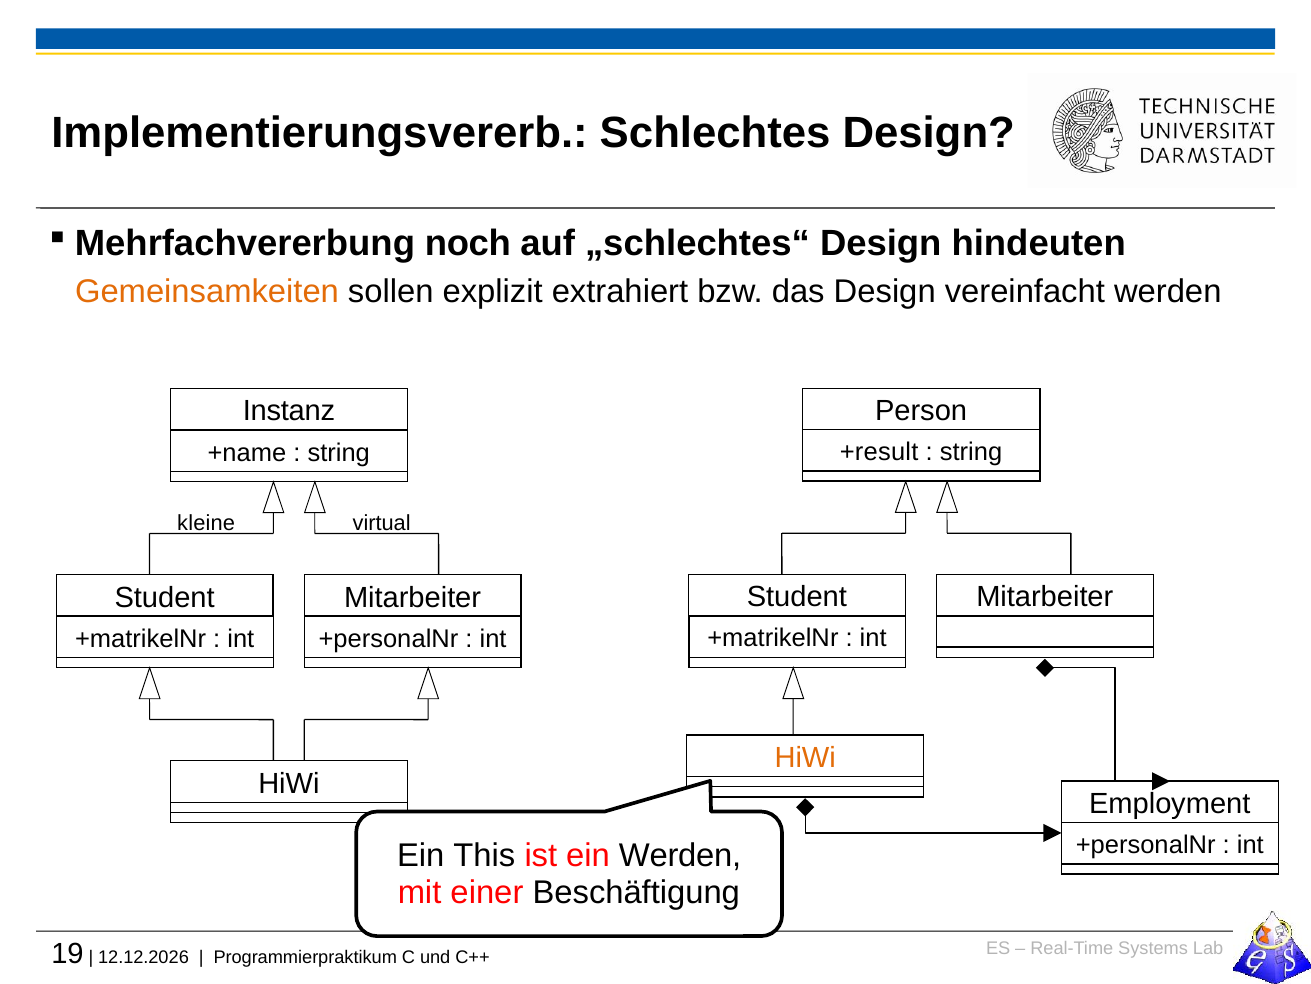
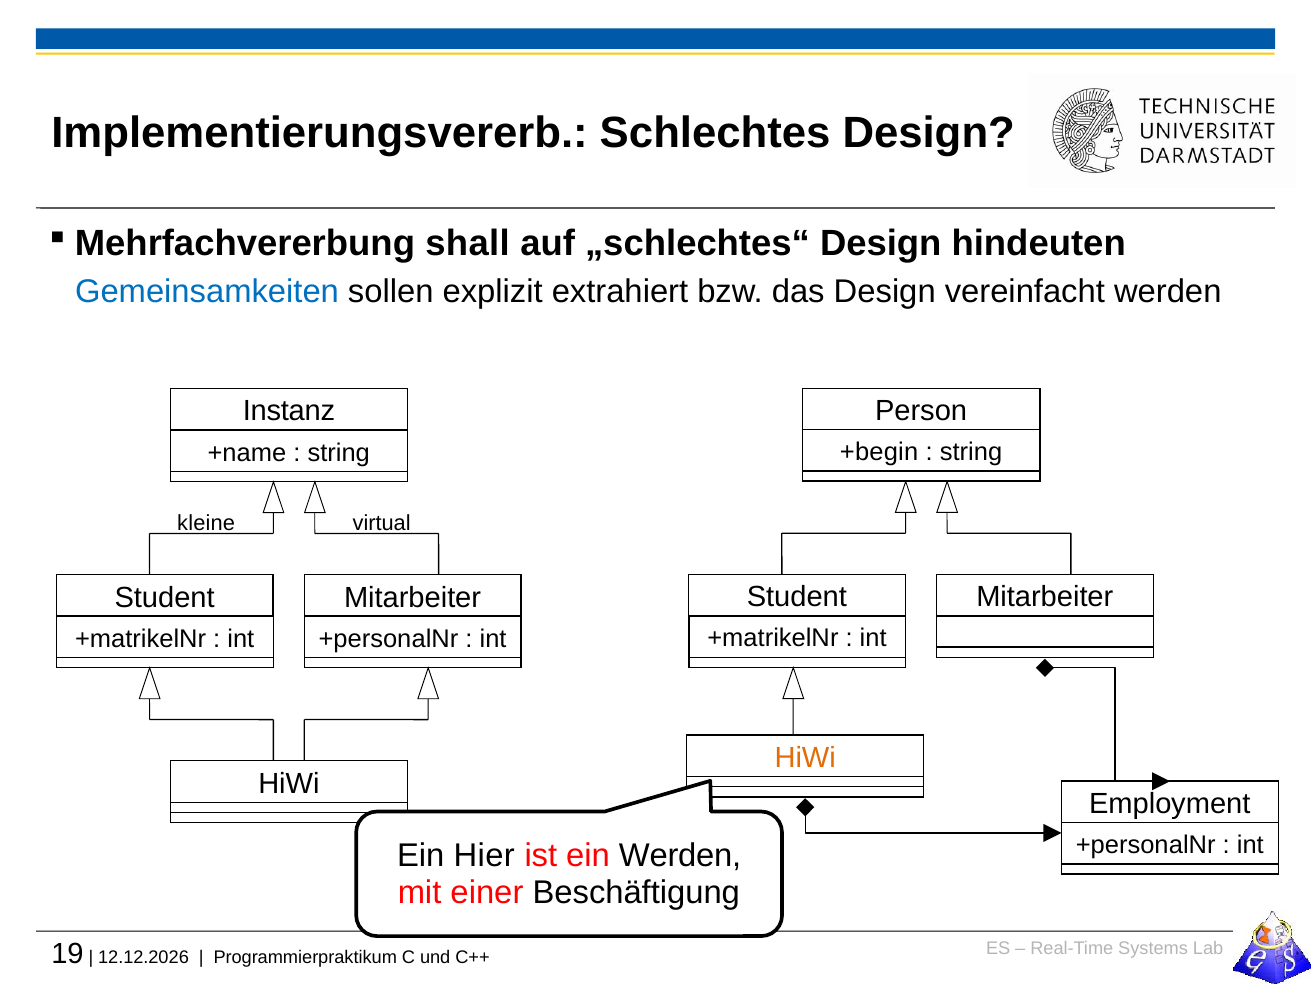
noch: noch -> shall (468, 244)
Gemeinsamkeiten colour: orange -> blue (207, 292)
+result: +result -> +begin (879, 452)
This: This -> Hier (484, 855)
